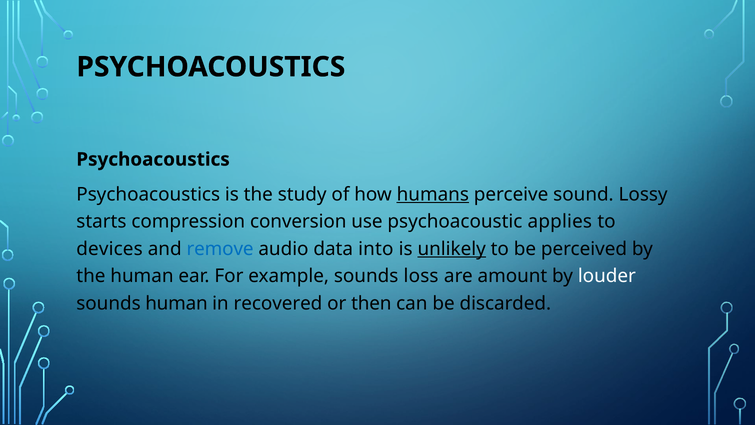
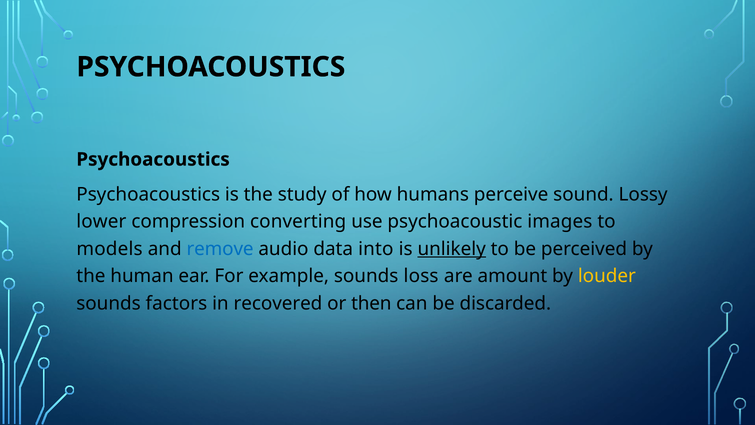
humans underline: present -> none (433, 194)
starts: starts -> lower (101, 222)
conversion: conversion -> converting (298, 222)
applies: applies -> images (560, 222)
devices: devices -> models (110, 249)
louder colour: white -> yellow (607, 276)
sounds human: human -> factors (176, 303)
